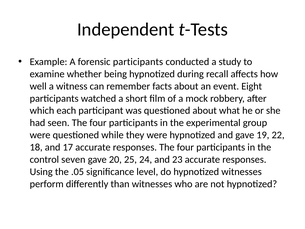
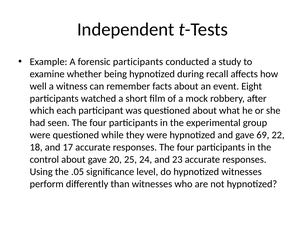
19: 19 -> 69 (263, 135)
control seven: seven -> about (73, 159)
